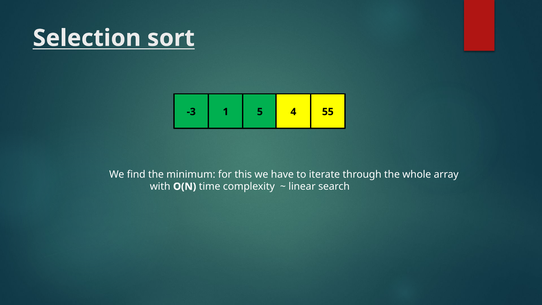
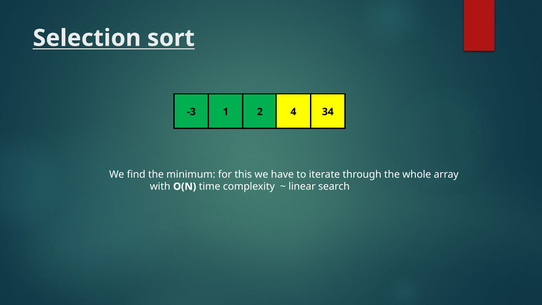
5: 5 -> 2 (260, 112)
55: 55 -> 34 (328, 112)
